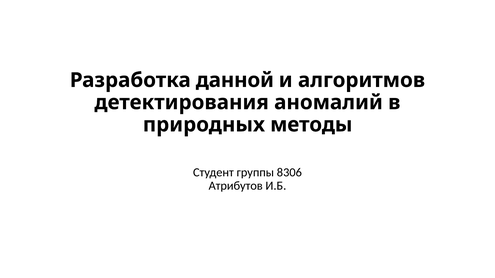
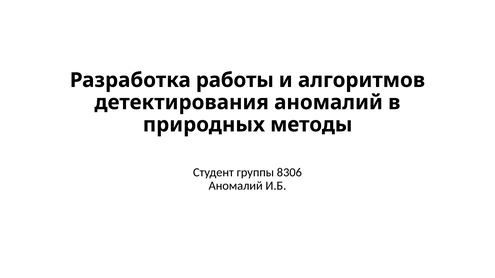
данной: данной -> работы (235, 80)
Атрибутов: Атрибутов -> Аномалий (236, 186)
